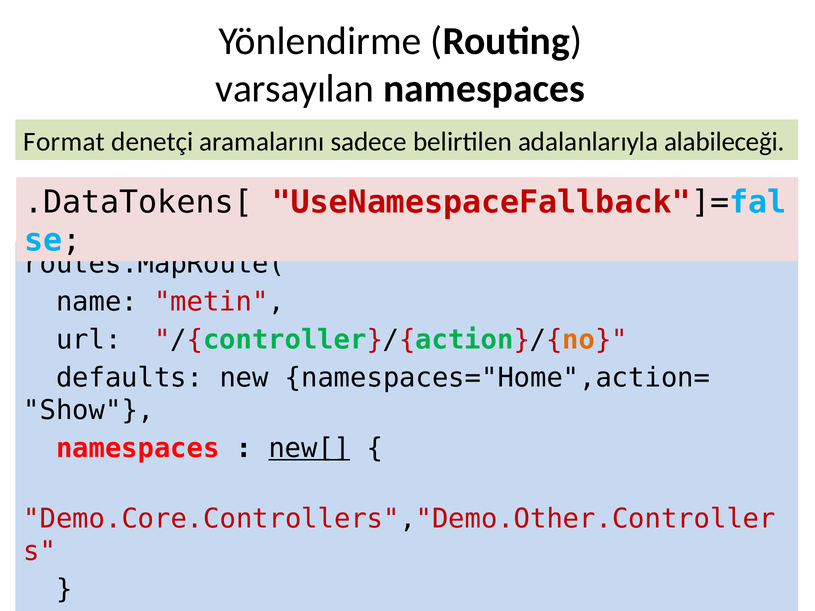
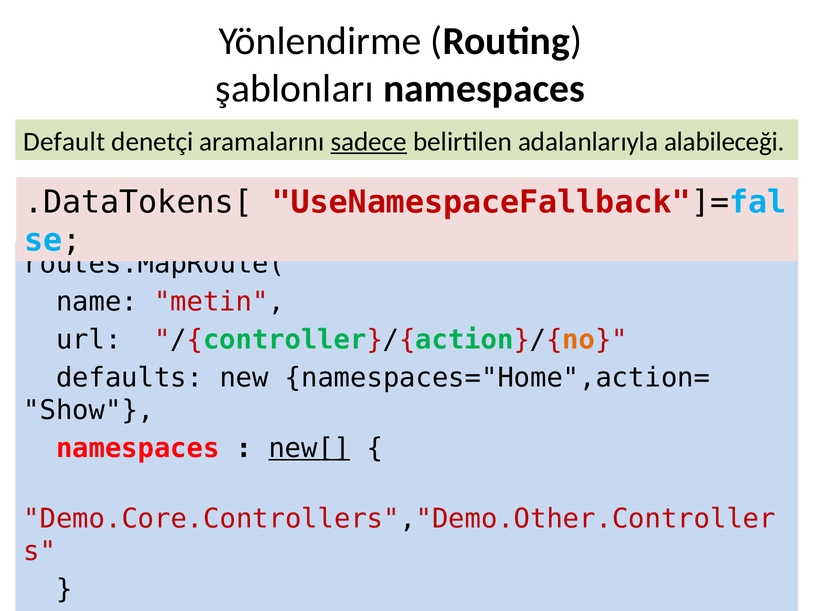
varsayılan: varsayılan -> şablonları (295, 89)
Format: Format -> Default (64, 142)
sadece underline: none -> present (369, 142)
